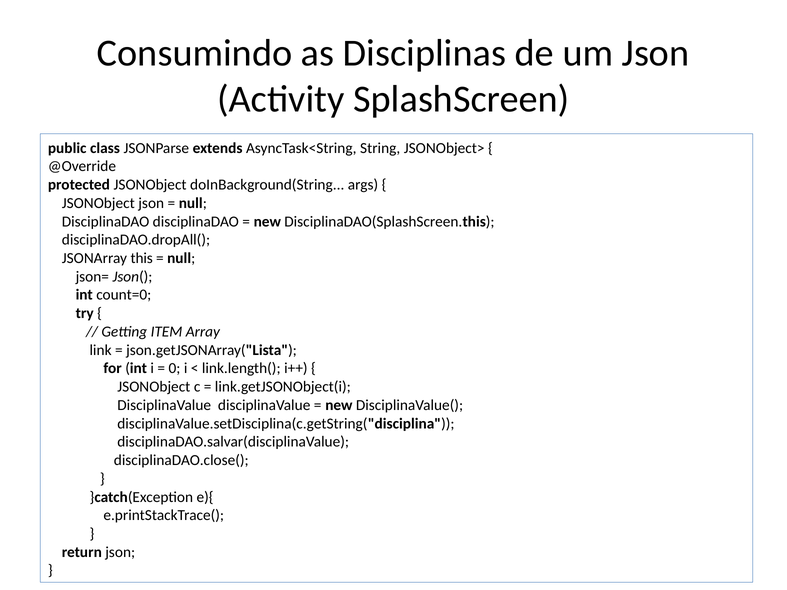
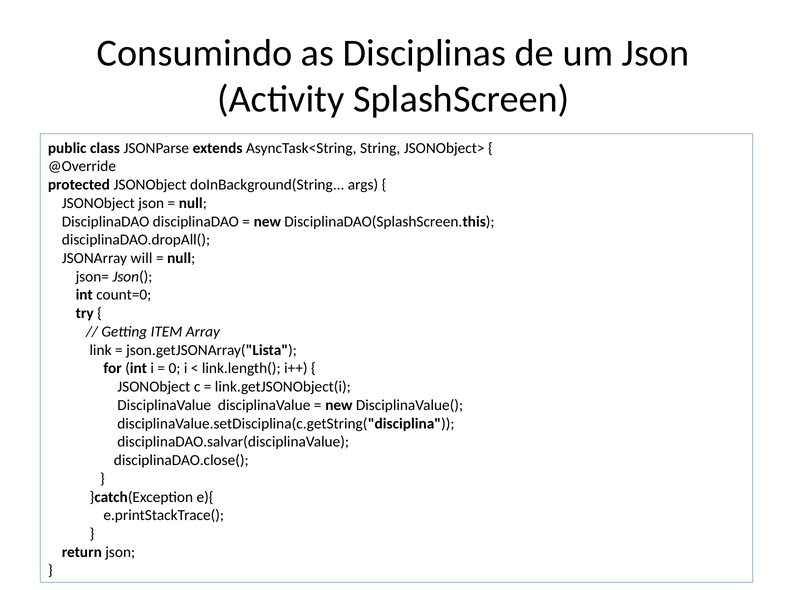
this: this -> will (142, 258)
